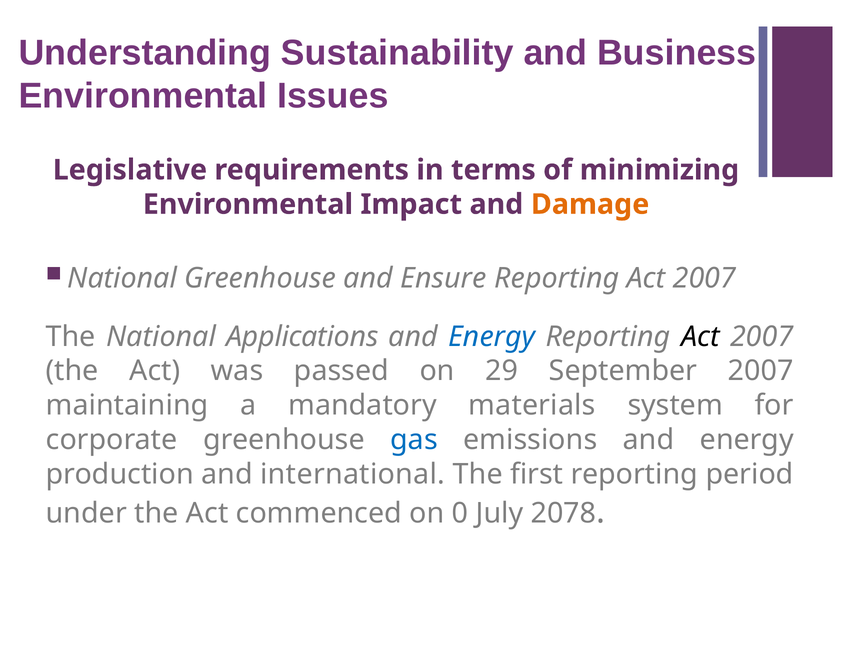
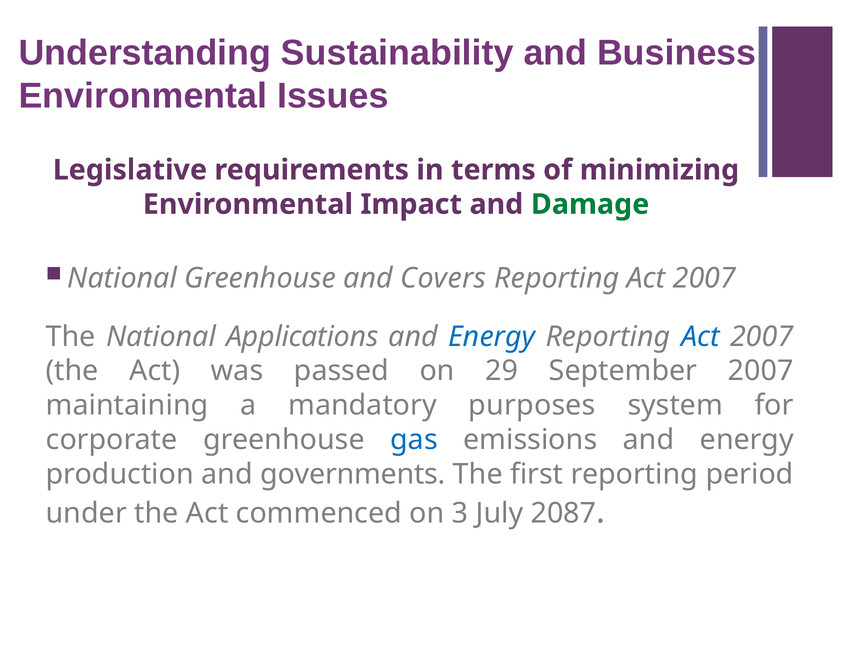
Damage colour: orange -> green (590, 204)
Ensure: Ensure -> Covers (443, 278)
Act colour: black -> blue (700, 337)
materials: materials -> purposes (532, 405)
international: international -> governments (353, 474)
0: 0 -> 3 (460, 513)
2078: 2078 -> 2087 (563, 513)
